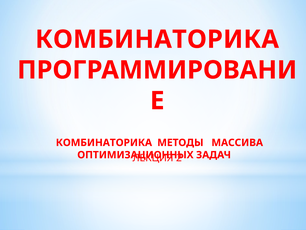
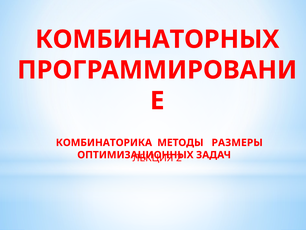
КОМБИНАТОРИКА: КОМБИНАТОРИКА -> КОМБИНАТОРНЫХ (157, 39)
МАССИВА: МАССИВА -> РАЗМЕРЫ (237, 142)
